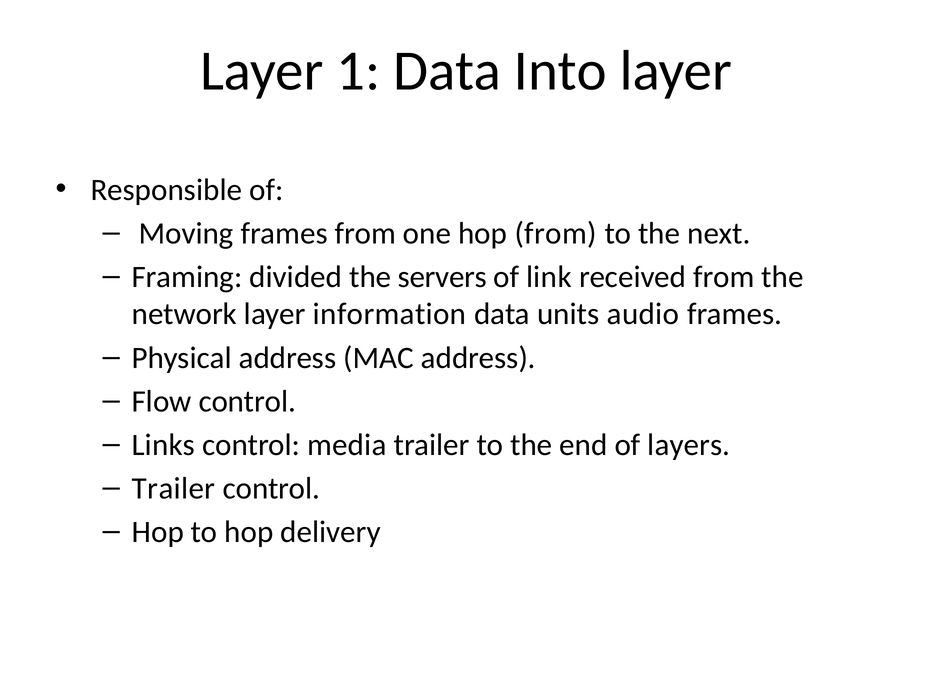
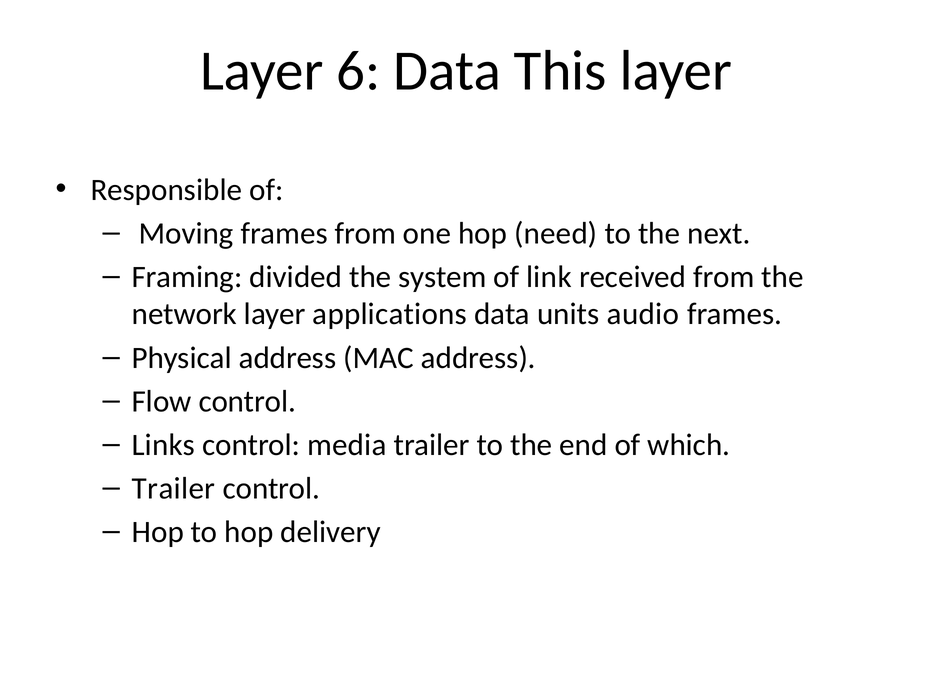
1: 1 -> 6 (358, 71)
Into: Into -> This (560, 71)
hop from: from -> need (556, 233)
servers: servers -> system (442, 277)
information: information -> applications (390, 314)
layers: layers -> which (689, 445)
